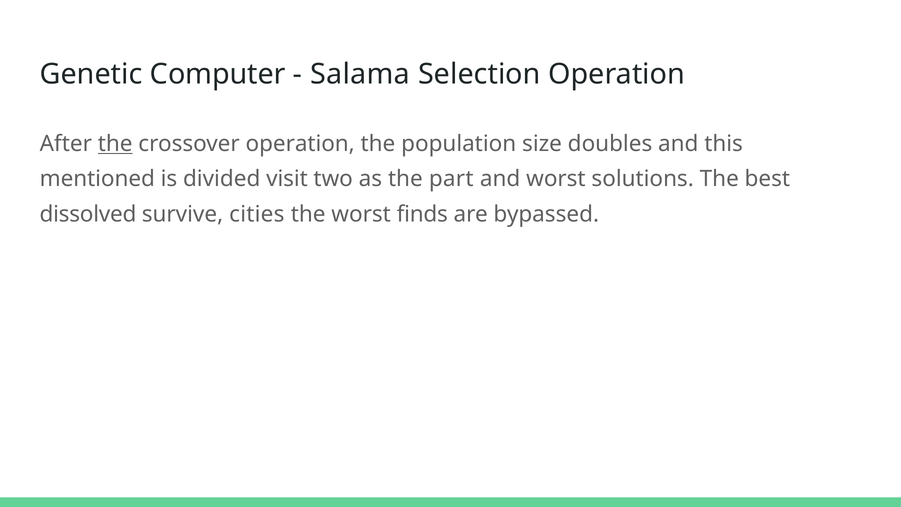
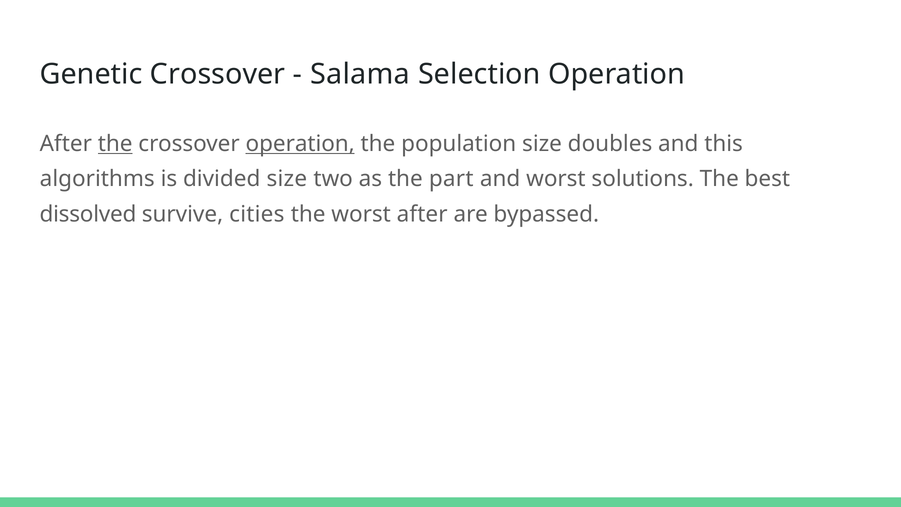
Genetic Computer: Computer -> Crossover (218, 74)
operation underline: none -> present (300, 144)
mentioned: mentioned -> algorithms (97, 179)
divided visit: visit -> size (287, 179)
worst finds: finds -> after (422, 214)
